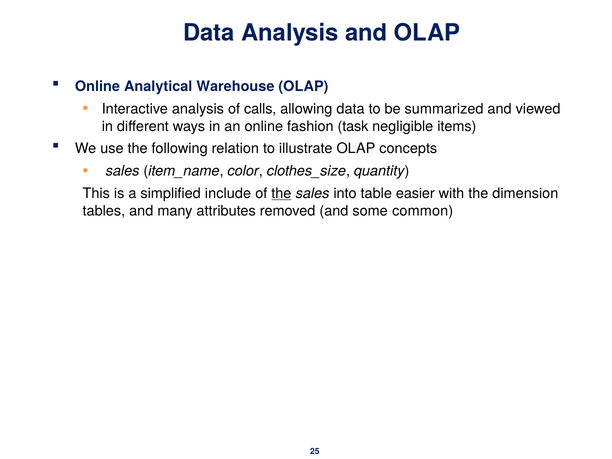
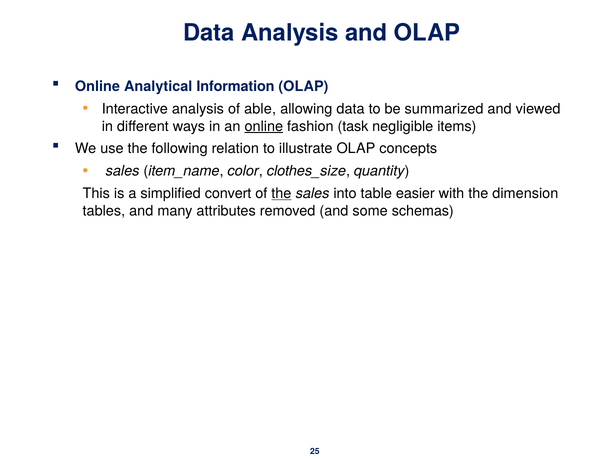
Warehouse: Warehouse -> Information (235, 87)
calls: calls -> able (260, 109)
online underline: none -> present (264, 126)
include: include -> convert (228, 194)
common: common -> schemas (423, 211)
